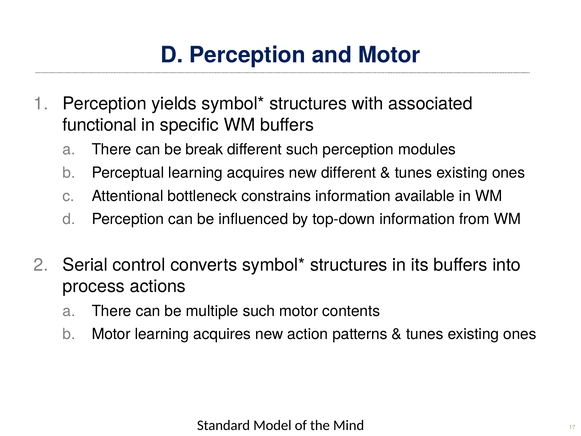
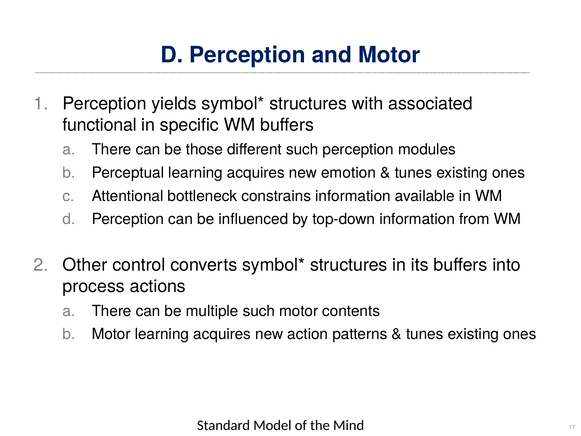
break: break -> those (204, 149)
new different: different -> emotion (349, 173)
Serial: Serial -> Other (85, 265)
